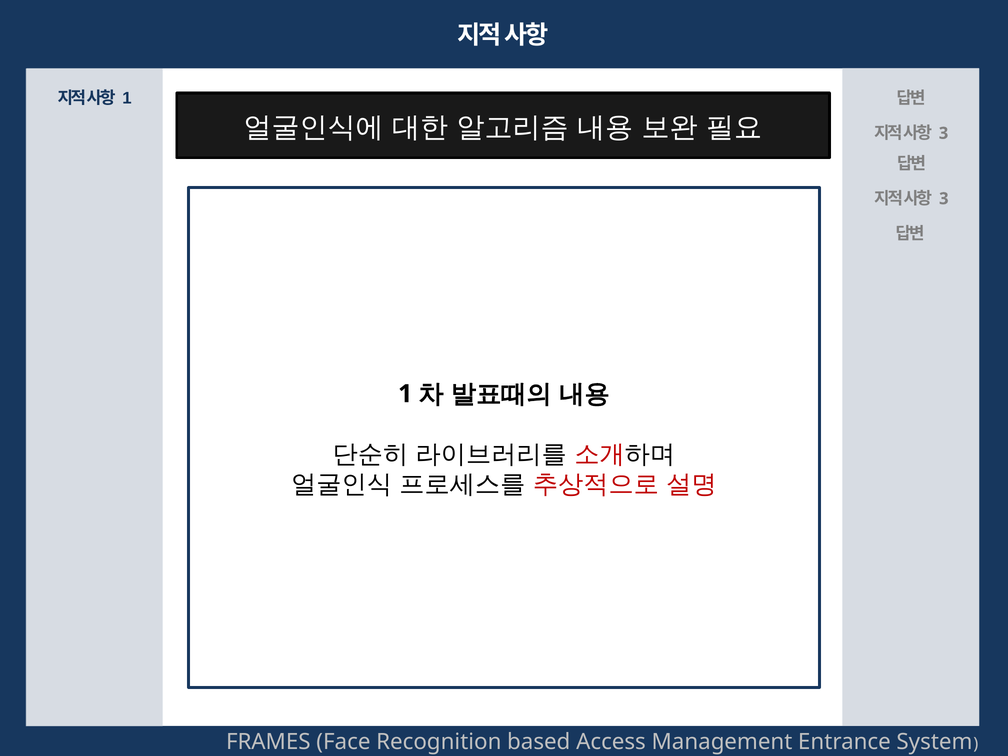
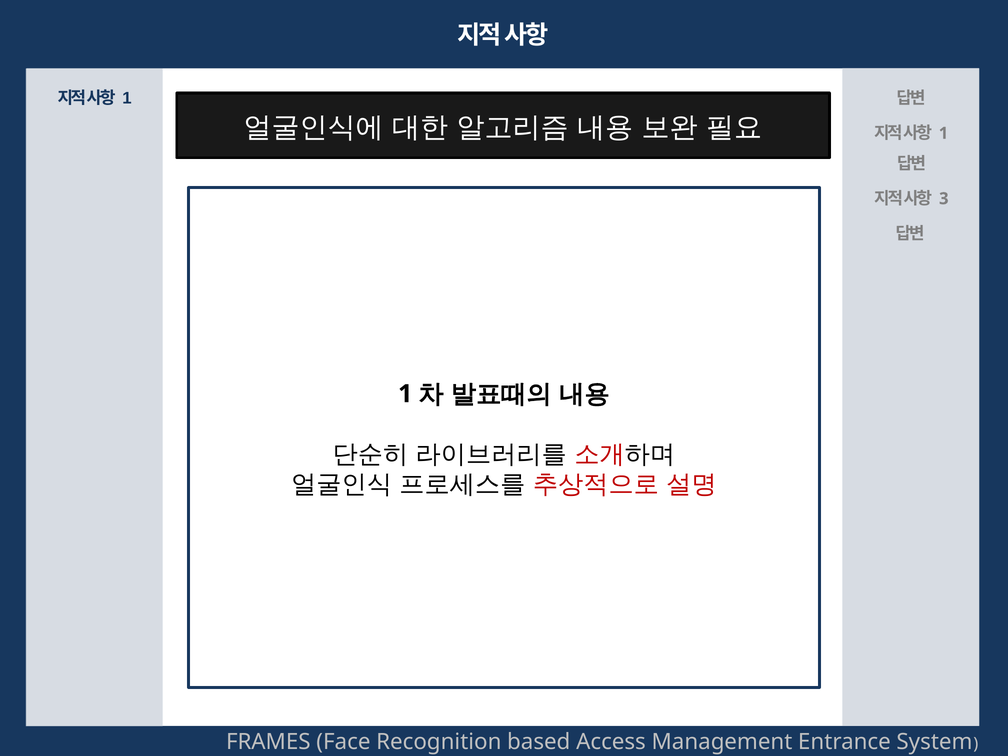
3: 3 -> 1 (944, 133)
